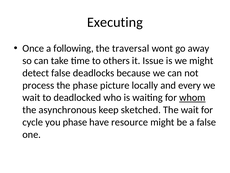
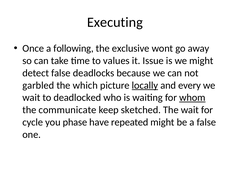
traversal: traversal -> exclusive (131, 48)
others: others -> values (116, 61)
process: process -> garbled (38, 85)
the phase: phase -> which (85, 85)
locally underline: none -> present (145, 85)
asynchronous: asynchronous -> communicate (67, 110)
resource: resource -> repeated (130, 122)
